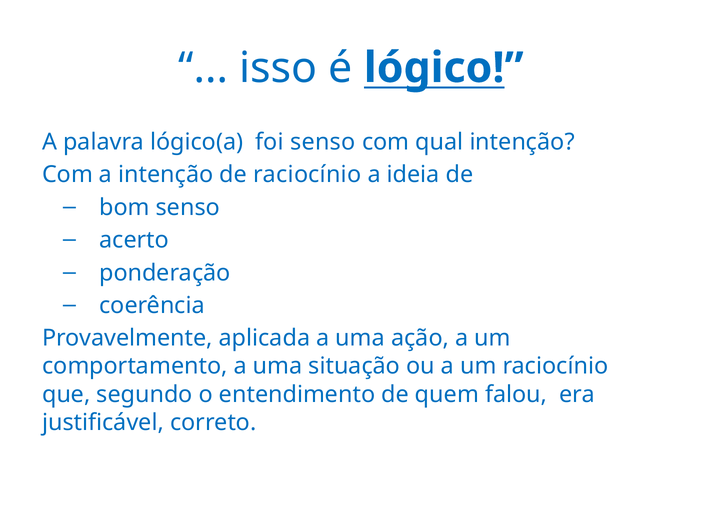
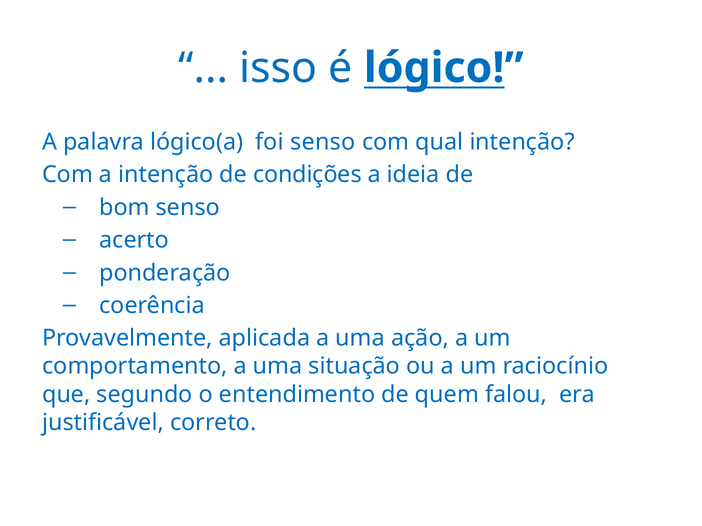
de raciocínio: raciocínio -> condições (307, 175)
